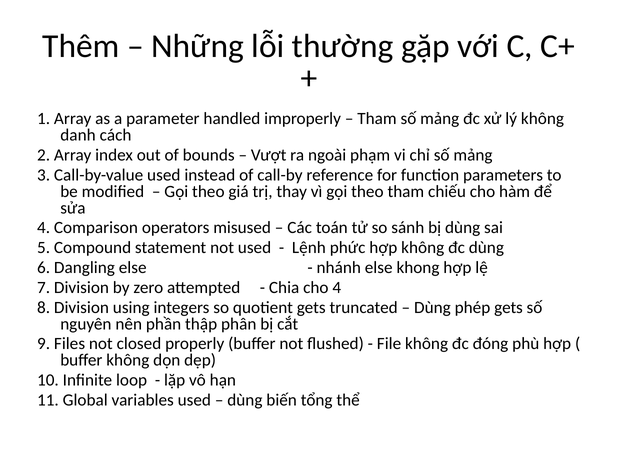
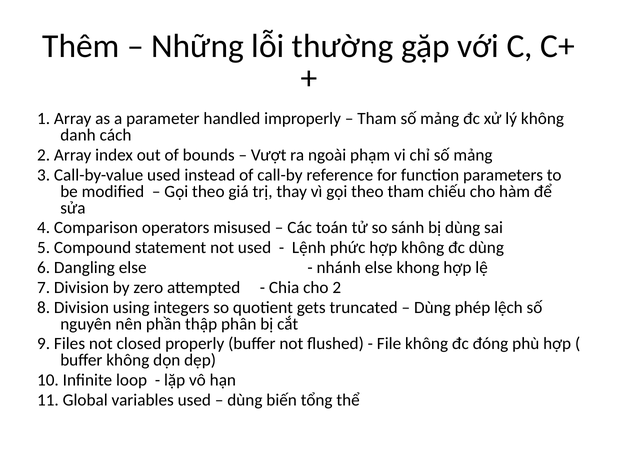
cho 4: 4 -> 2 (337, 288)
phép gets: gets -> lệch (508, 308)
